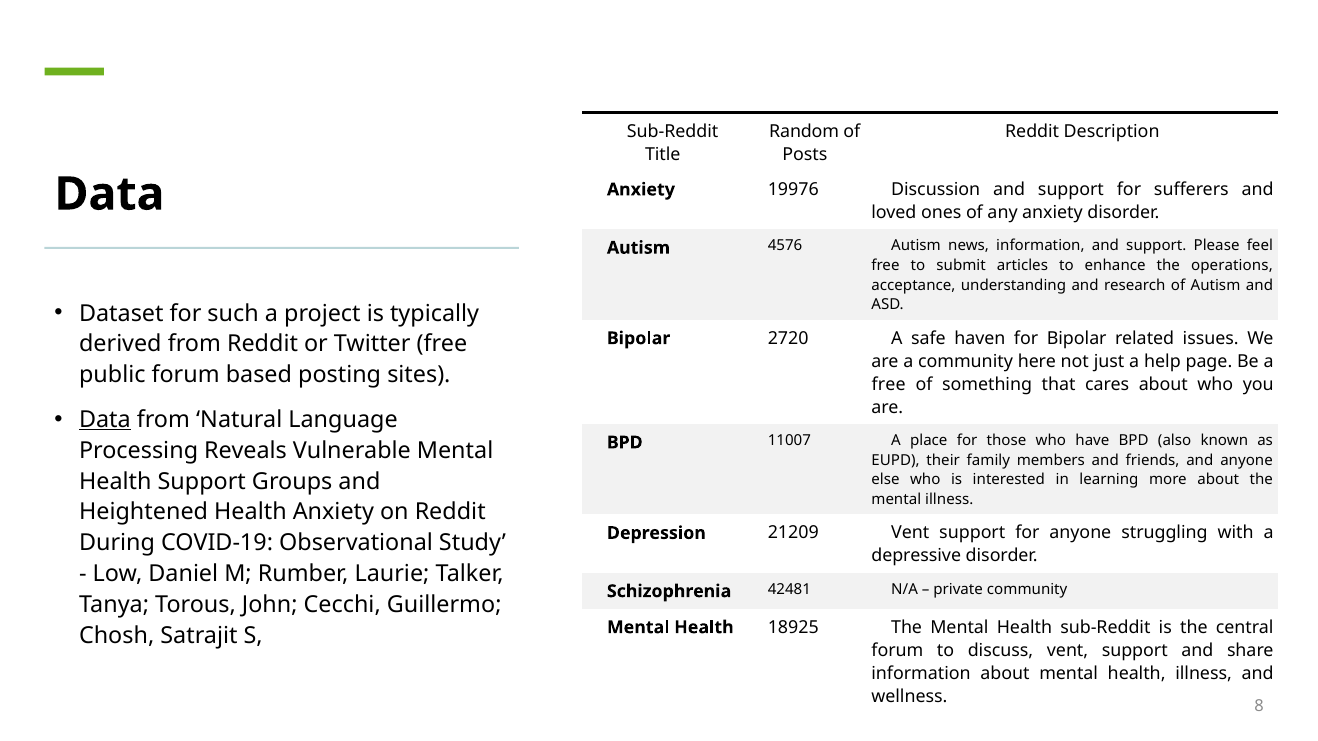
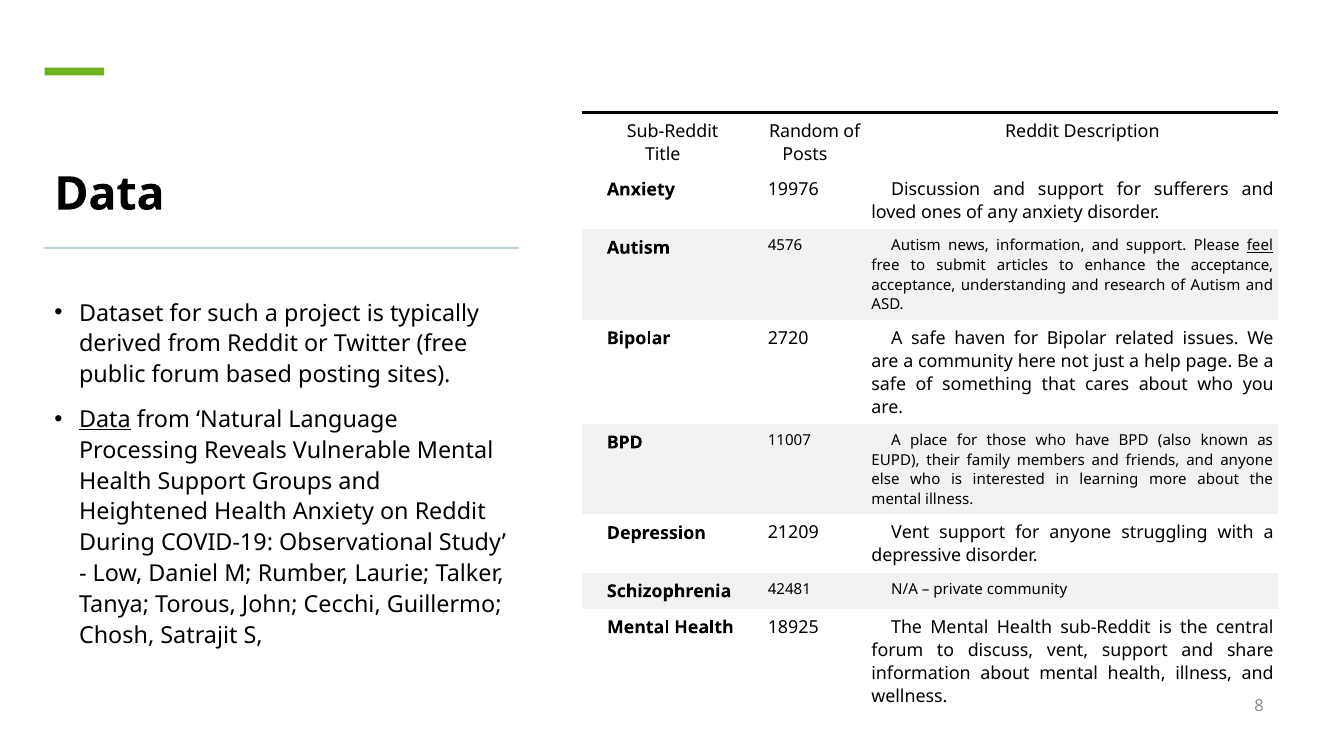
feel underline: none -> present (1260, 246)
the operations: operations -> acceptance (1232, 266)
free: free -> safe (889, 384)
